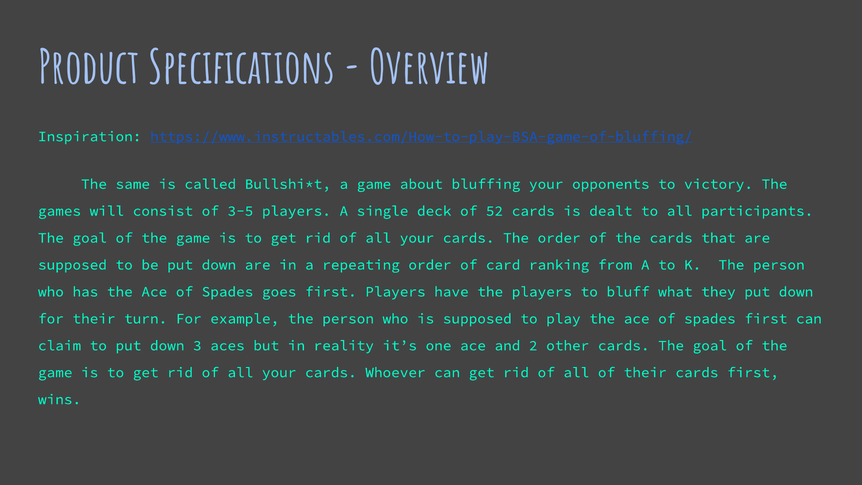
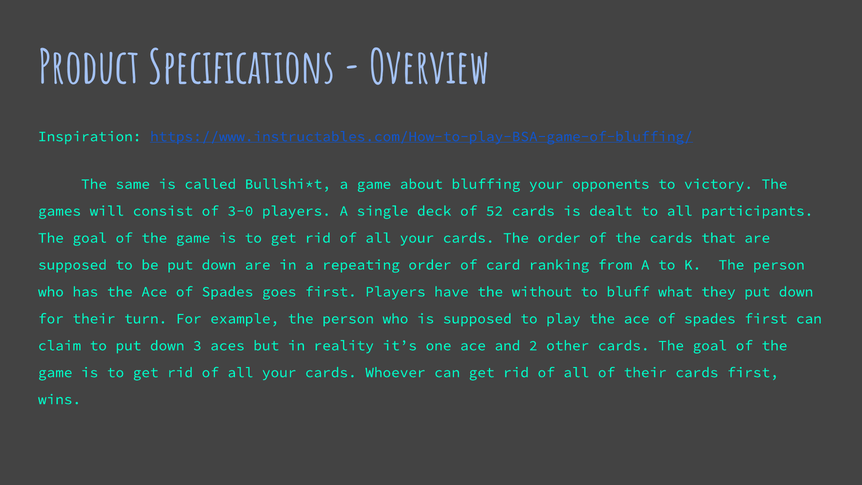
3-5: 3-5 -> 3-0 (240, 211)
the players: players -> without (542, 292)
